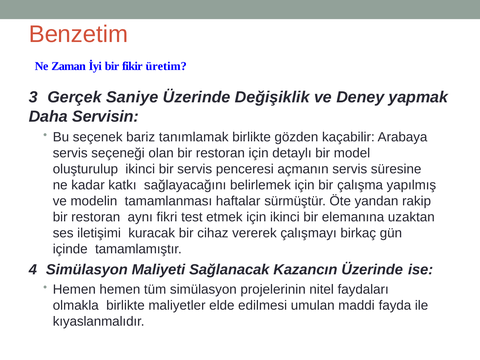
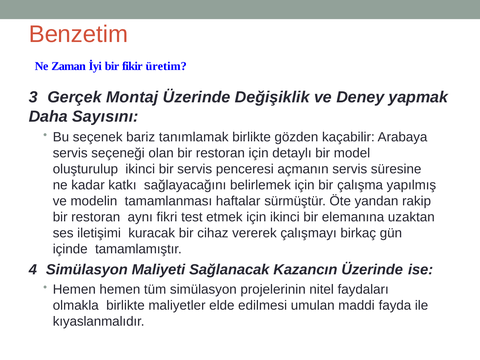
Saniye: Saniye -> Montaj (132, 97)
Servisin: Servisin -> Sayısını (105, 117)
